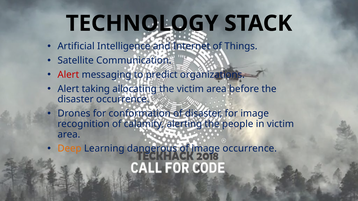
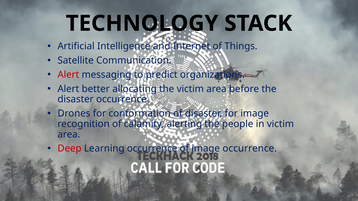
taking: taking -> better (96, 89)
Deep colour: orange -> red (69, 149)
Learning dangerous: dangerous -> occurrence (152, 149)
